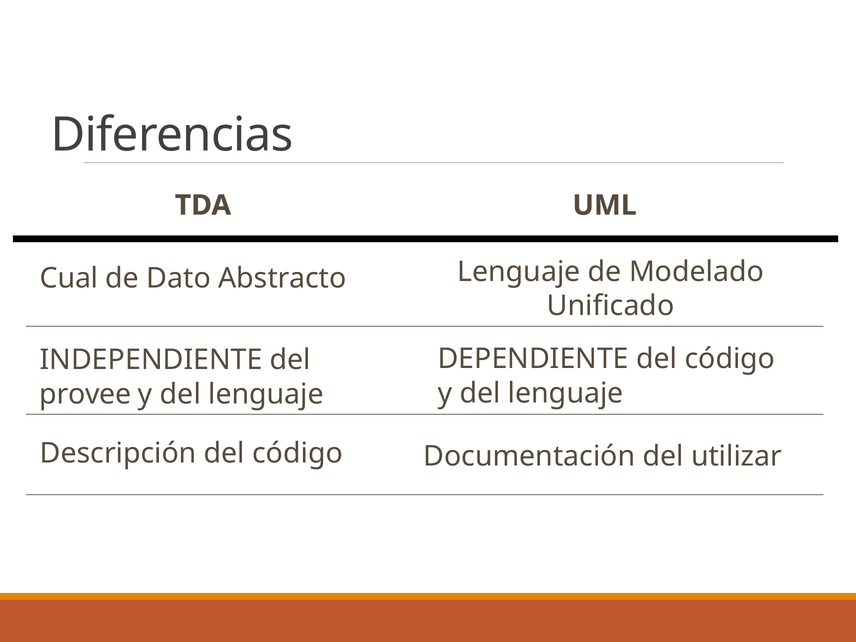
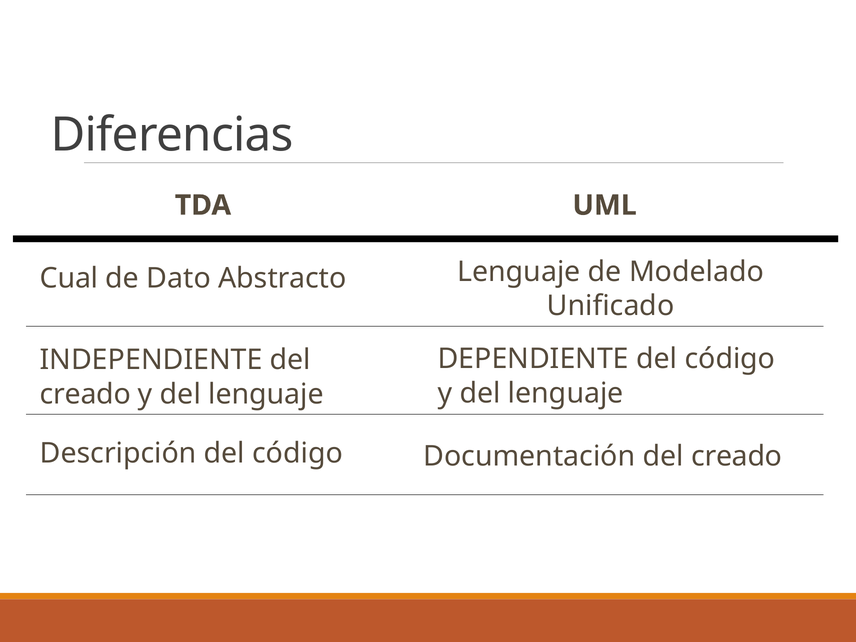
provee: provee -> creado (85, 394)
Documentación del utilizar: utilizar -> creado (737, 456)
